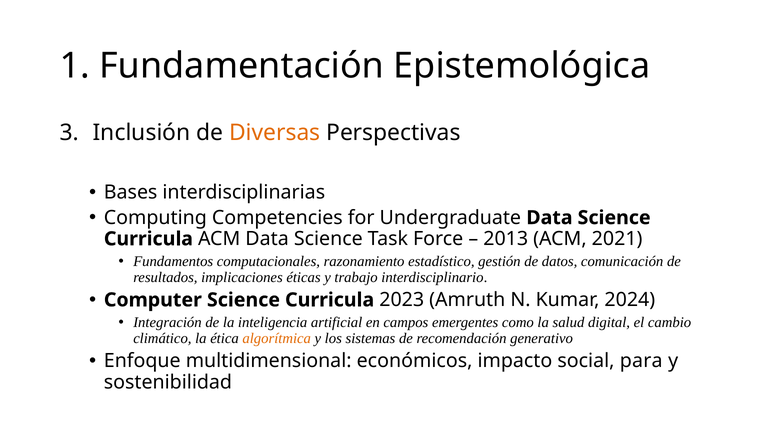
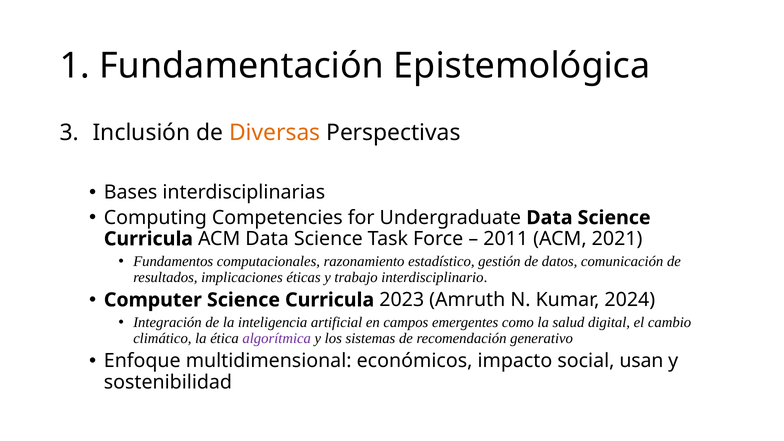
2013: 2013 -> 2011 (506, 239)
algorítmica colour: orange -> purple (277, 338)
para: para -> usan (641, 361)
